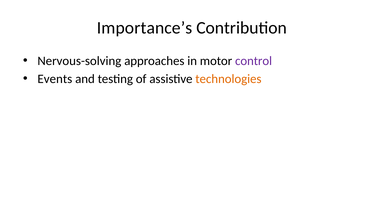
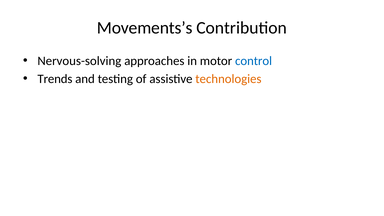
Importance’s: Importance’s -> Movements’s (145, 28)
control colour: purple -> blue (254, 61)
Events: Events -> Trends (55, 79)
